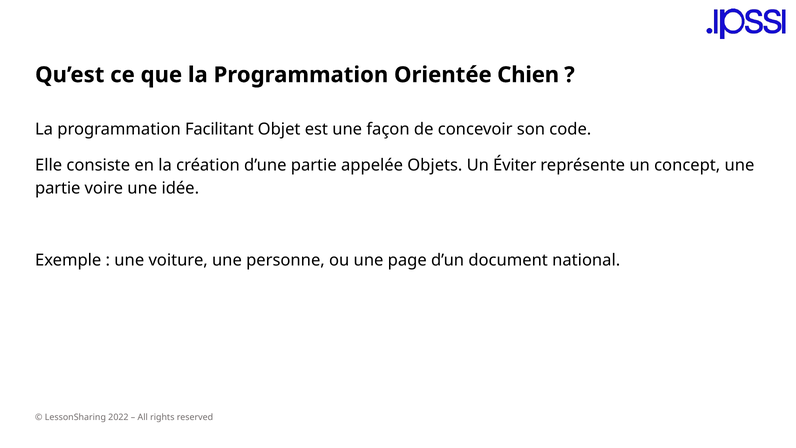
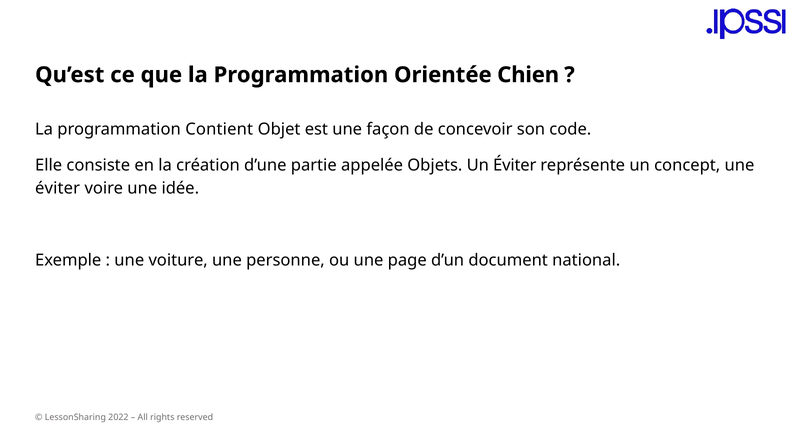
Facilitant: Facilitant -> Contient (219, 129)
partie: partie -> éviter (58, 188)
